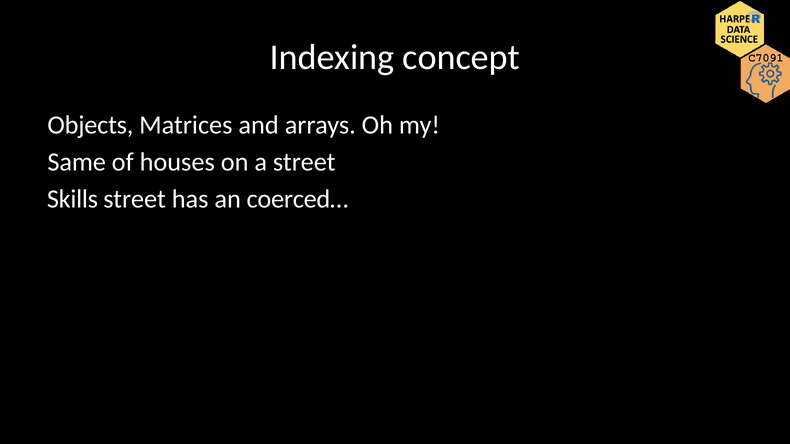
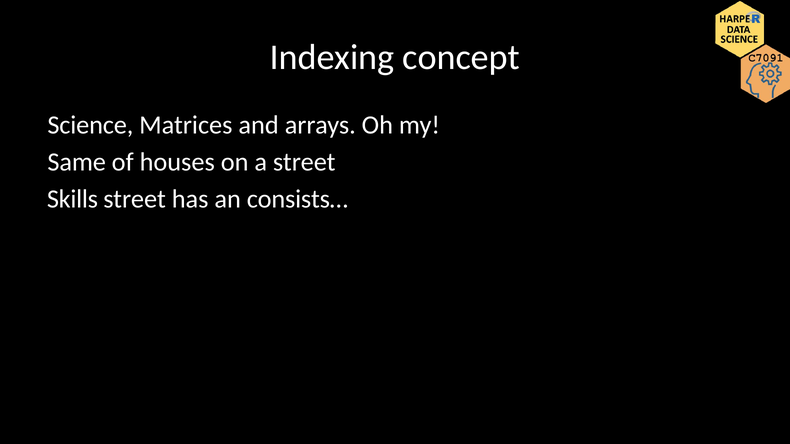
Objects: Objects -> Science (90, 125)
coerced…: coerced… -> consists… (297, 199)
